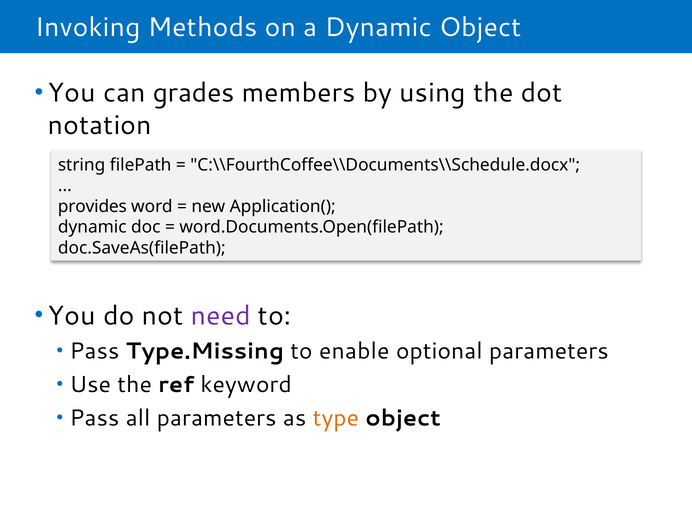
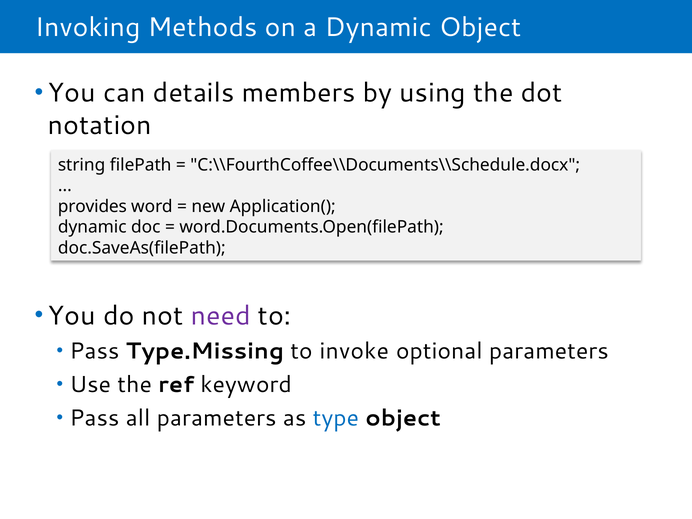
grades: grades -> details (194, 93)
enable: enable -> invoke (354, 351)
type colour: orange -> blue (336, 418)
